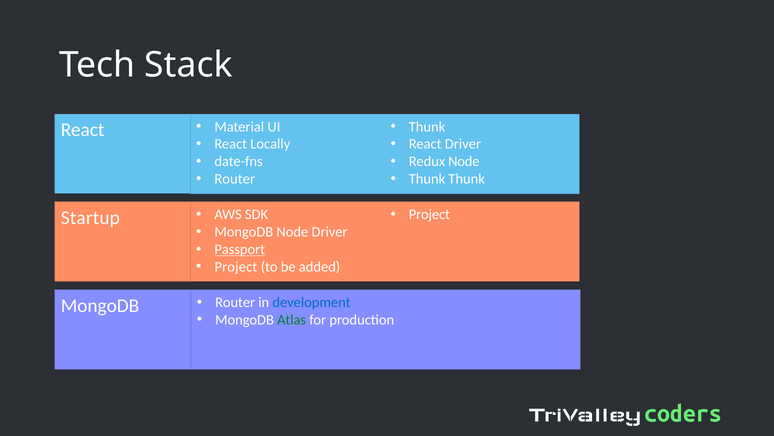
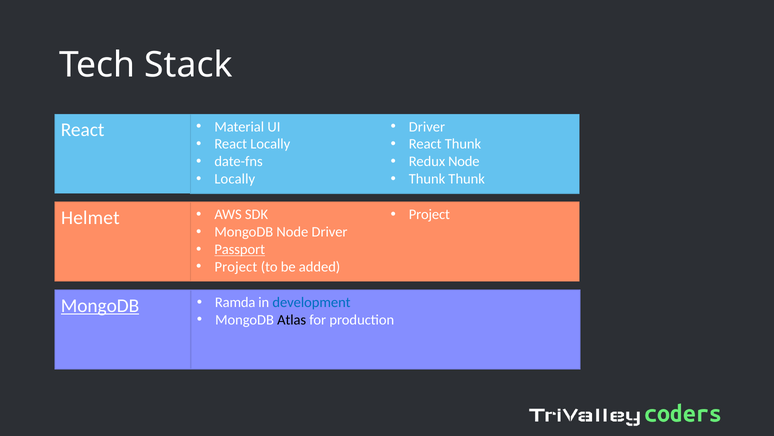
Thunk: Thunk -> Driver (427, 127)
React Driver: Driver -> Thunk (463, 144)
Router: Router -> Locally (235, 179)
Startup: Startup -> Helmet (90, 218)
MongoDB underline: none -> present (100, 305)
Router: Router -> Ramda (235, 302)
Atlas colour: green -> black (292, 319)
